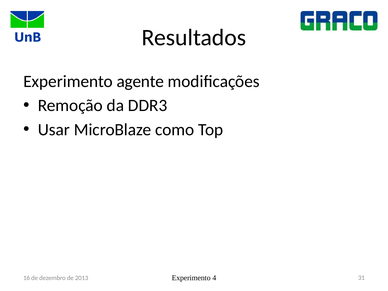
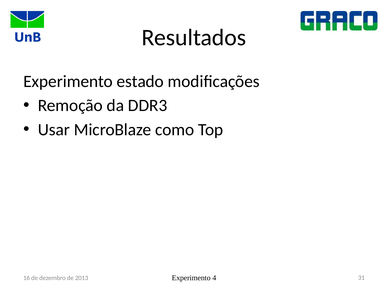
agente: agente -> estado (140, 81)
